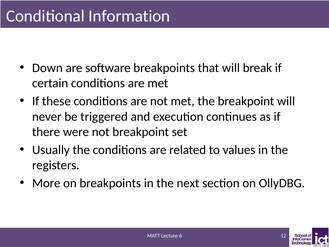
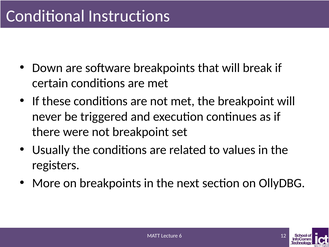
Information: Information -> Instructions (129, 16)
